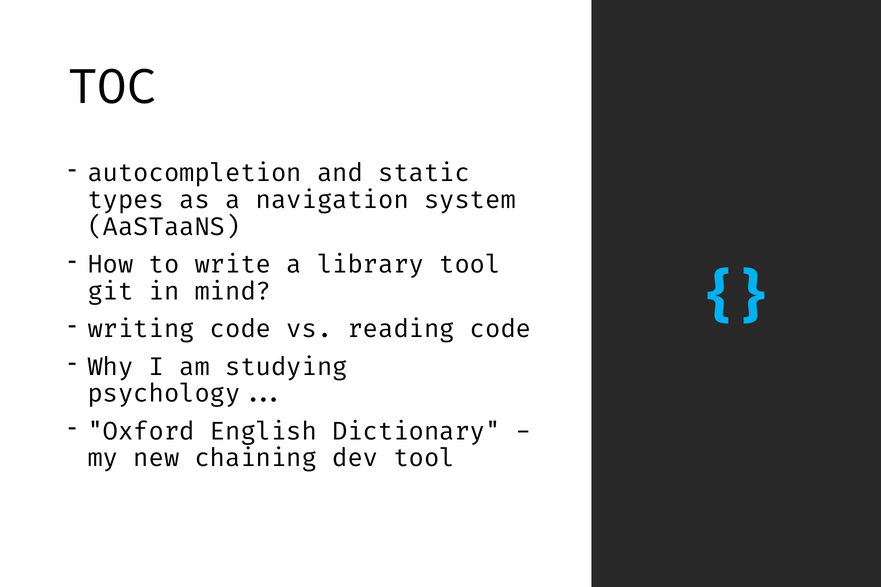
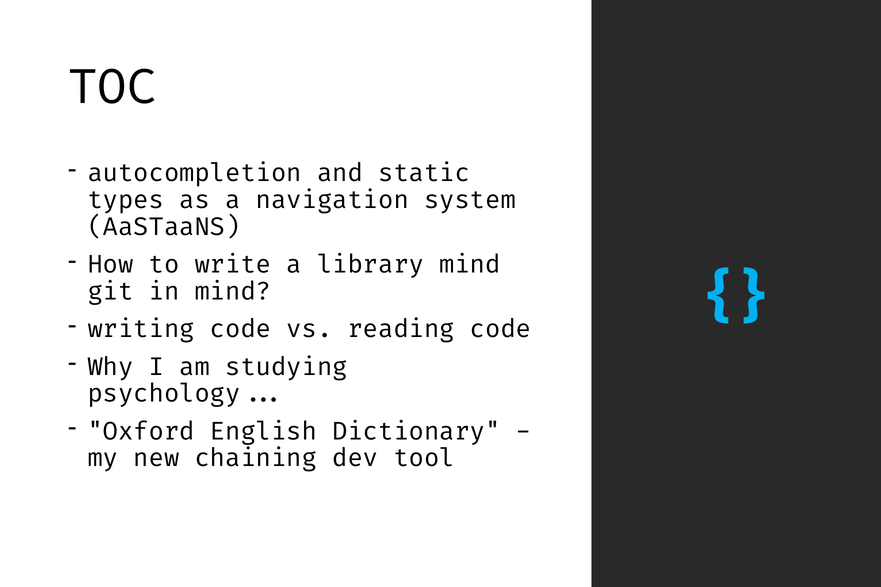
library tool: tool -> mind (470, 265)
